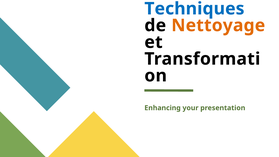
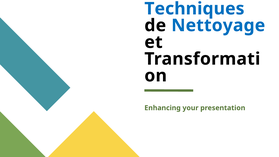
Nettoyage colour: orange -> blue (218, 25)
